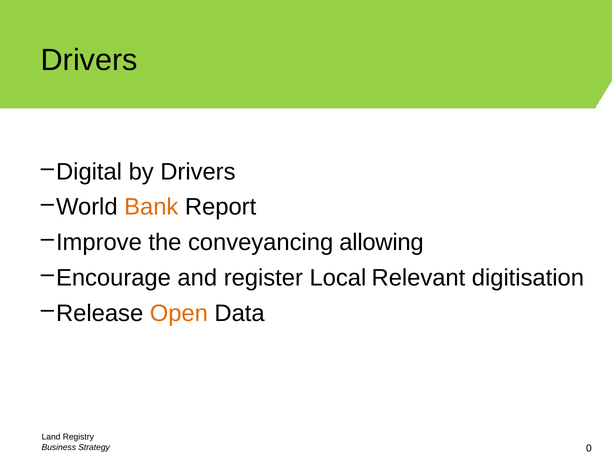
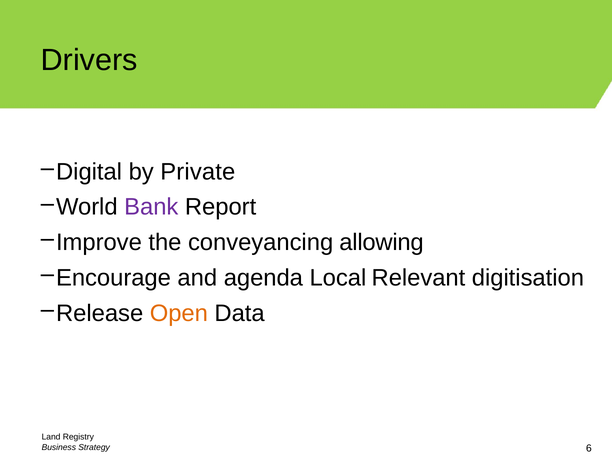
by Drivers: Drivers -> Private (198, 172)
Bank colour: orange -> purple (151, 207)
register: register -> agenda (263, 278)
0: 0 -> 6 (589, 448)
